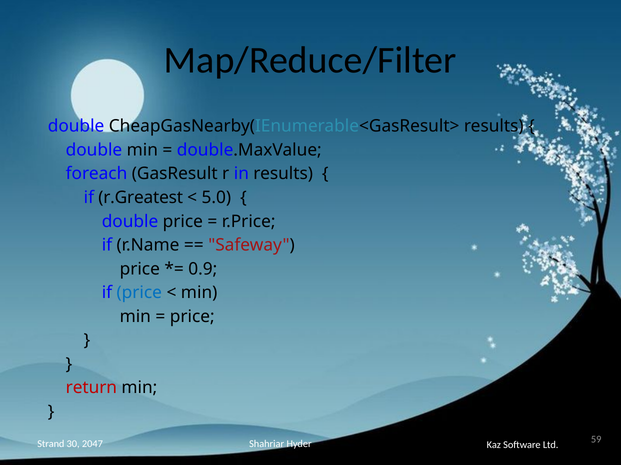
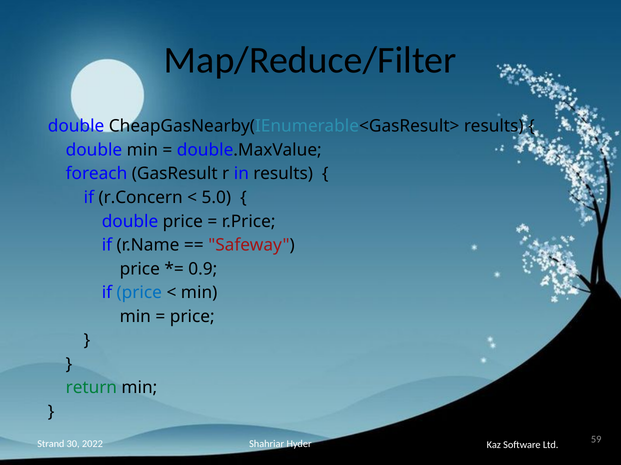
r.Greatest: r.Greatest -> r.Concern (141, 198)
return colour: red -> green (91, 388)
2047: 2047 -> 2022 (92, 445)
